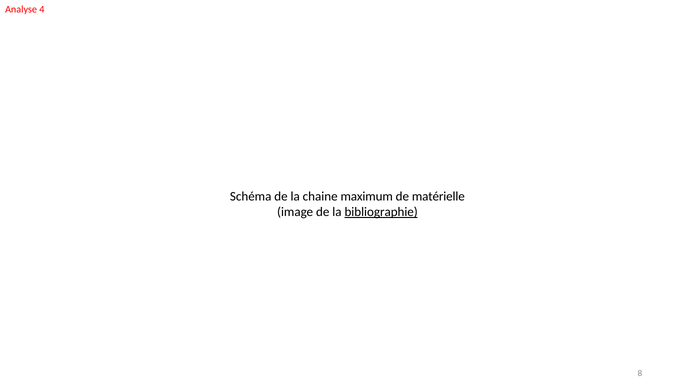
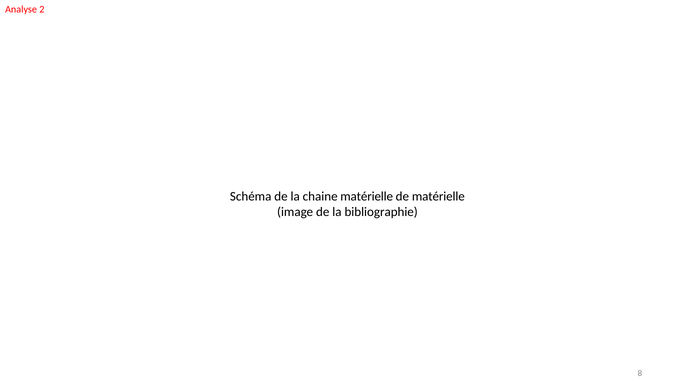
4: 4 -> 2 (42, 9)
chaine maximum: maximum -> matérielle (367, 196)
bibliographie underline: present -> none (381, 212)
